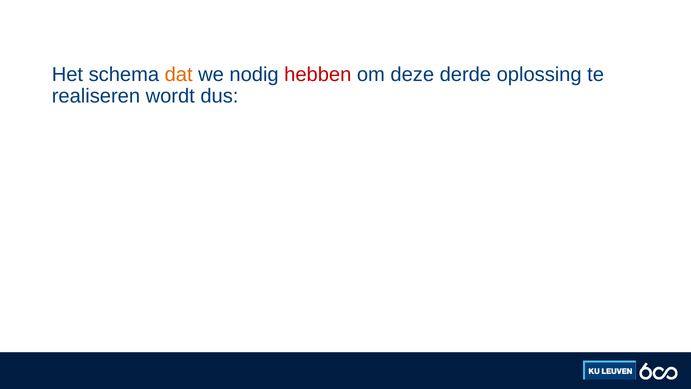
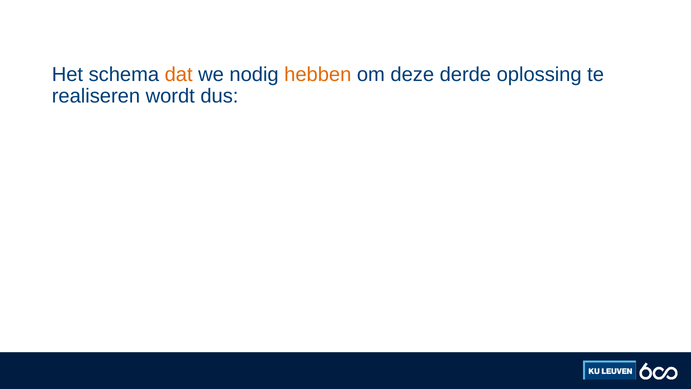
hebben colour: red -> orange (318, 74)
